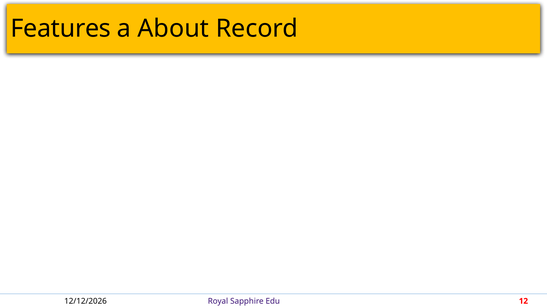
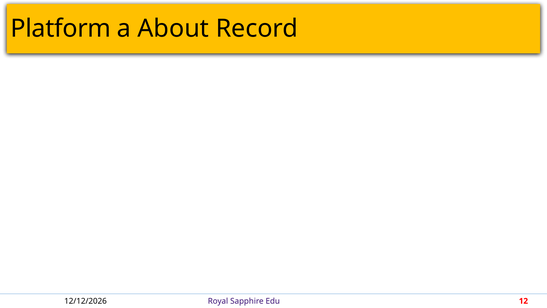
Features: Features -> Platform (61, 29)
